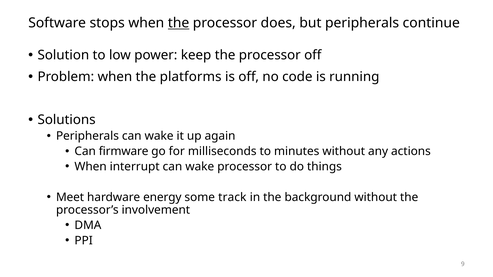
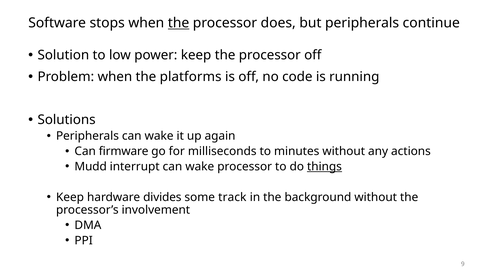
When: When -> Mudd (91, 167)
things underline: none -> present (324, 167)
Meet: Meet -> Keep (70, 197)
energy: energy -> divides (162, 197)
